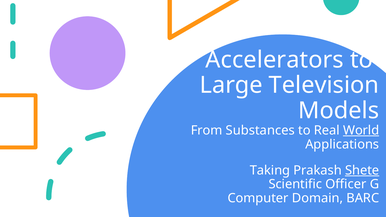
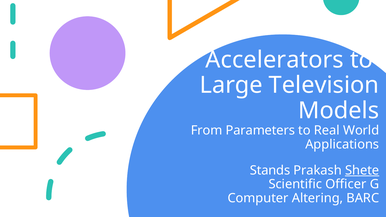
Substances: Substances -> Parameters (260, 130)
World underline: present -> none (361, 130)
Taking: Taking -> Stands (270, 170)
Domain: Domain -> Altering (317, 198)
